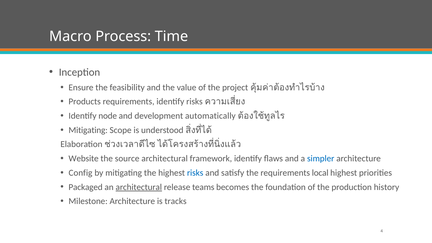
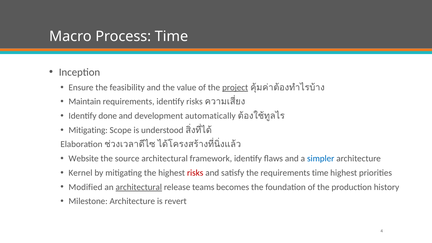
project underline: none -> present (235, 87)
Products: Products -> Maintain (85, 102)
node: node -> done (108, 116)
Config: Config -> Kernel (81, 173)
risks colour: blue -> red (195, 173)
requirements local: local -> time (320, 173)
Packaged: Packaged -> Modified (86, 187)
tracks: tracks -> revert (176, 201)
